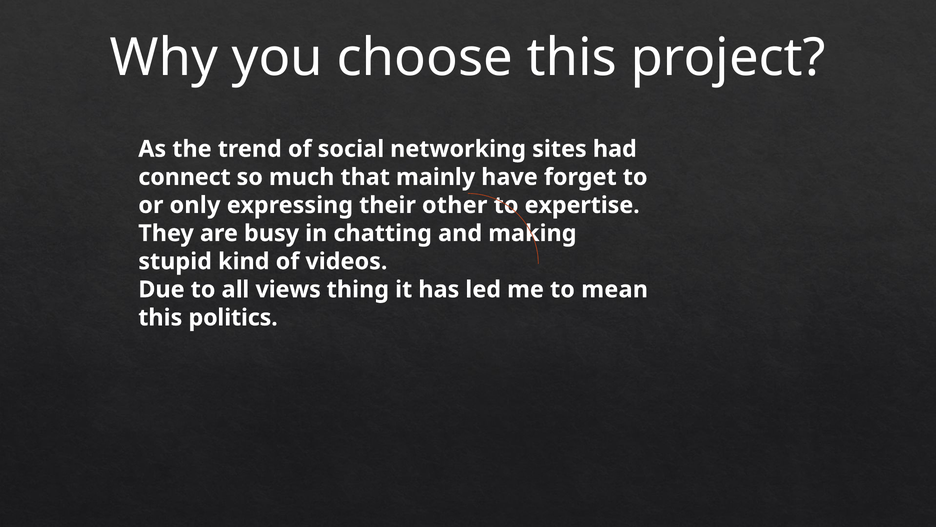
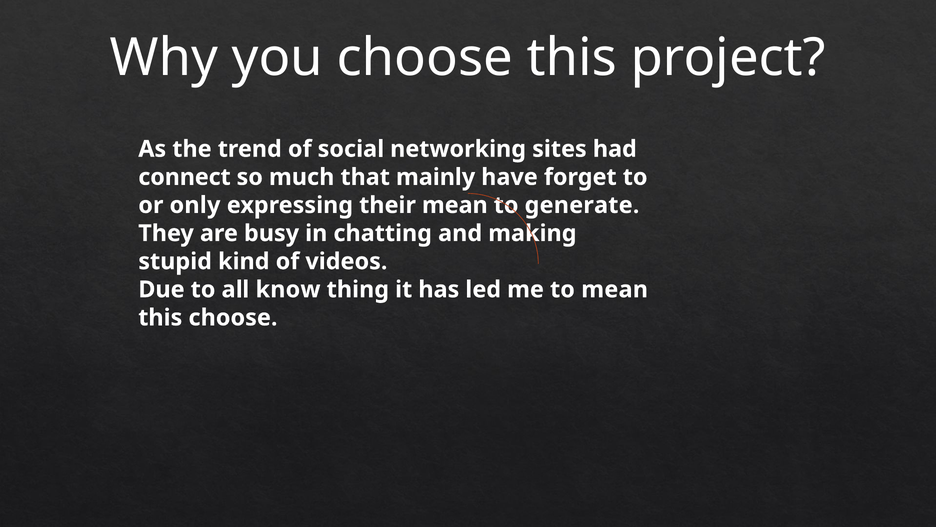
their other: other -> mean (455, 205)
expertise: expertise -> generate (582, 205)
views: views -> know (288, 289)
this politics: politics -> choose (233, 317)
